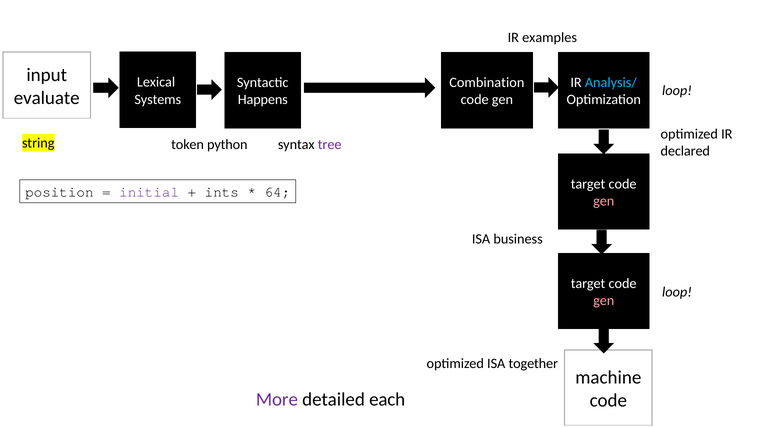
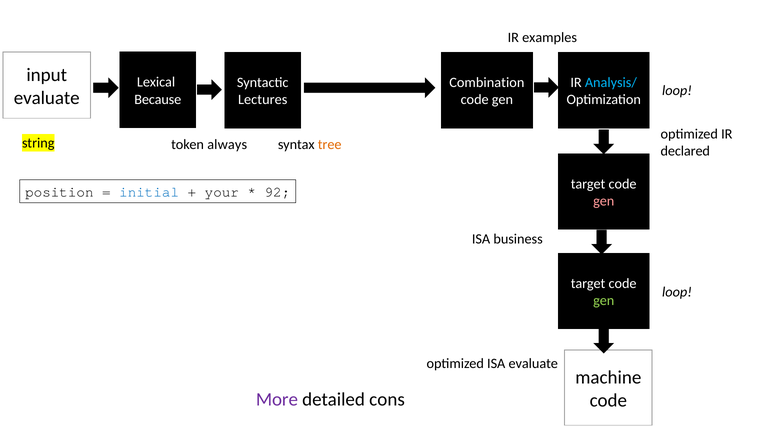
Systems: Systems -> Because (158, 99)
Happens: Happens -> Lectures (263, 100)
python: python -> always (227, 145)
tree colour: purple -> orange (330, 145)
initial colour: purple -> blue (149, 192)
ints: ints -> your (222, 192)
64: 64 -> 92 (277, 192)
gen colour: pink -> light green (604, 301)
ISA together: together -> evaluate (533, 364)
each: each -> cons (387, 400)
